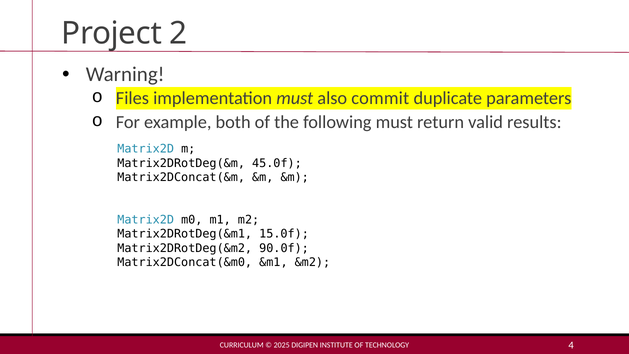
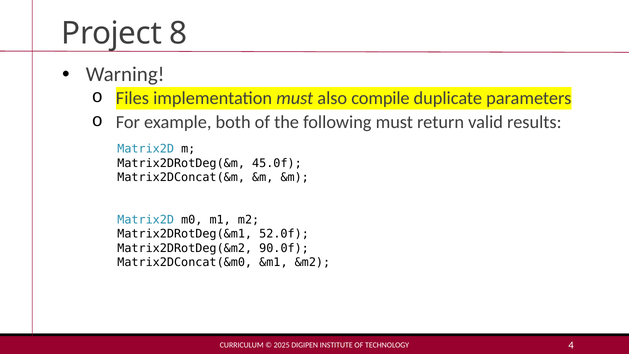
2: 2 -> 8 (178, 33)
commit: commit -> compile (380, 98)
15.0f: 15.0f -> 52.0f (284, 234)
